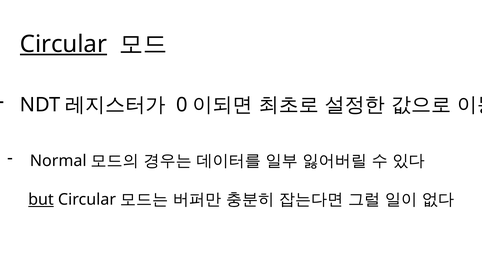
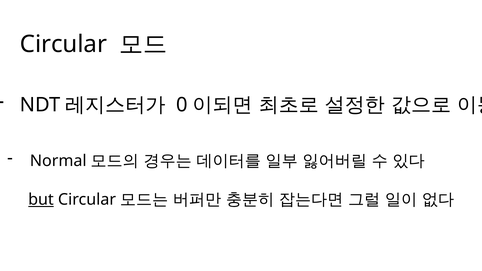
Circular underline: present -> none (63, 44)
